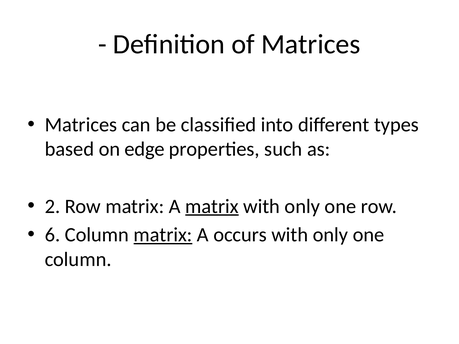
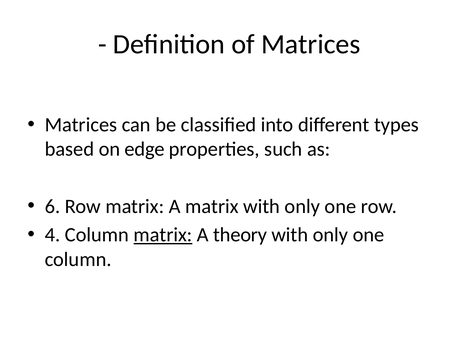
2: 2 -> 6 (52, 206)
matrix underline: present -> none (212, 206)
6: 6 -> 4 (52, 235)
occurs: occurs -> theory (240, 235)
